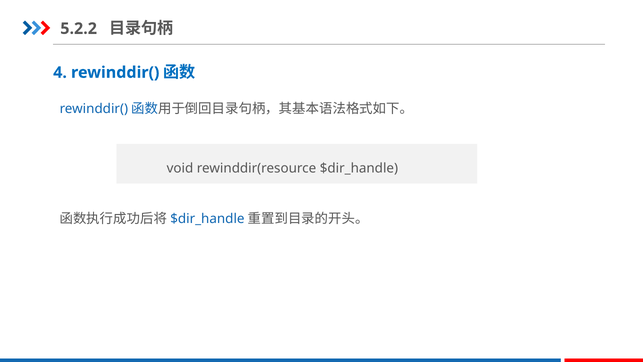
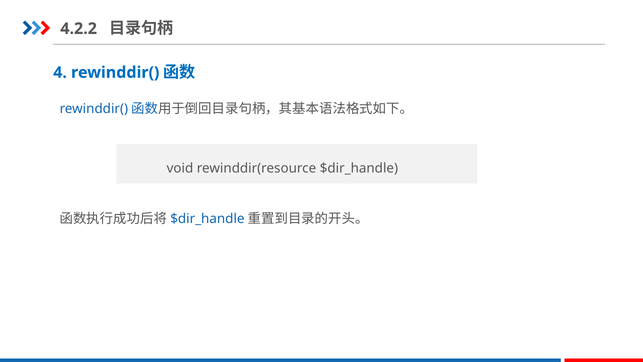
5.2.2: 5.2.2 -> 4.2.2 (79, 29)
